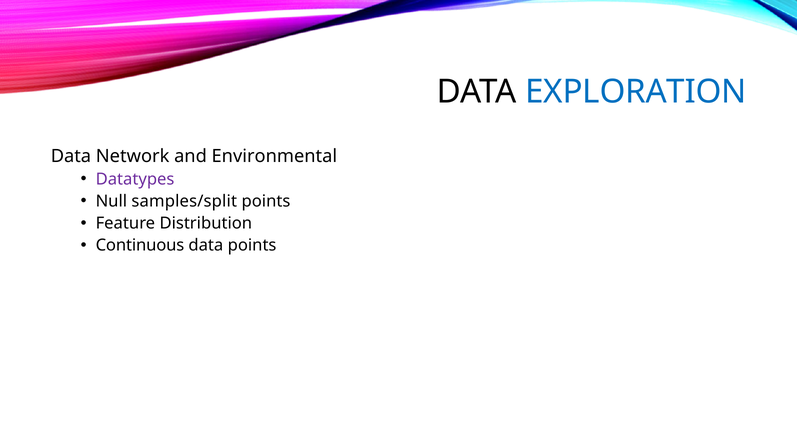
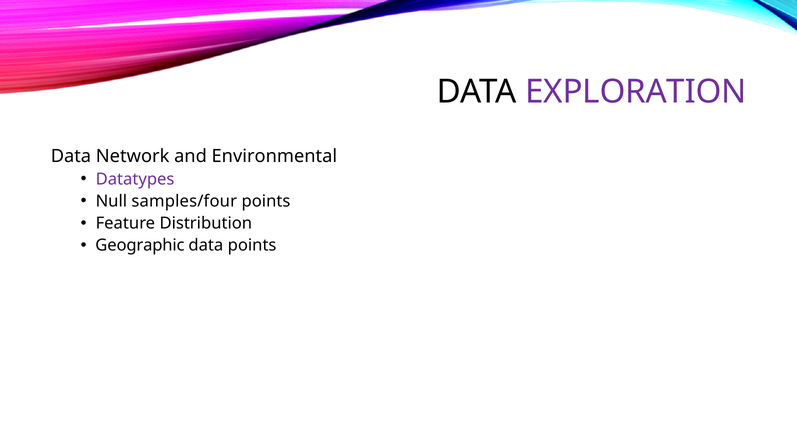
EXPLORATION colour: blue -> purple (636, 92)
samples/split: samples/split -> samples/four (184, 201)
Continuous: Continuous -> Geographic (140, 245)
